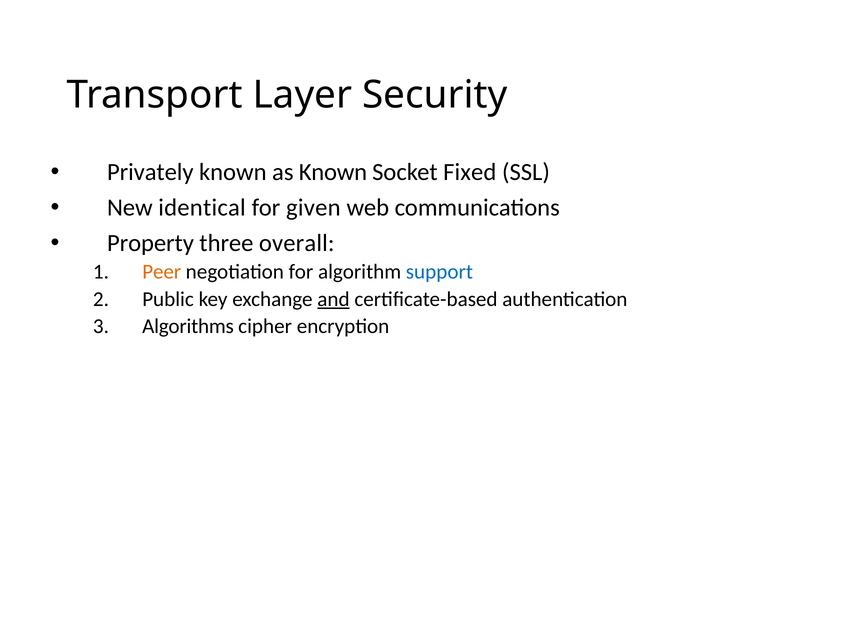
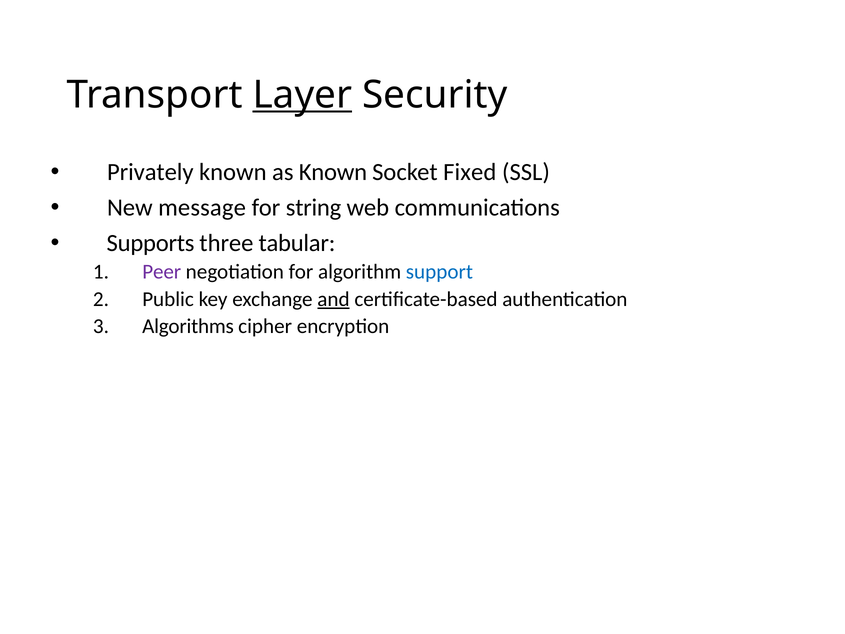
Layer underline: none -> present (302, 95)
identical: identical -> message (202, 207)
given: given -> string (314, 207)
Property: Property -> Supports (151, 243)
overall: overall -> tabular (297, 243)
Peer colour: orange -> purple (162, 272)
